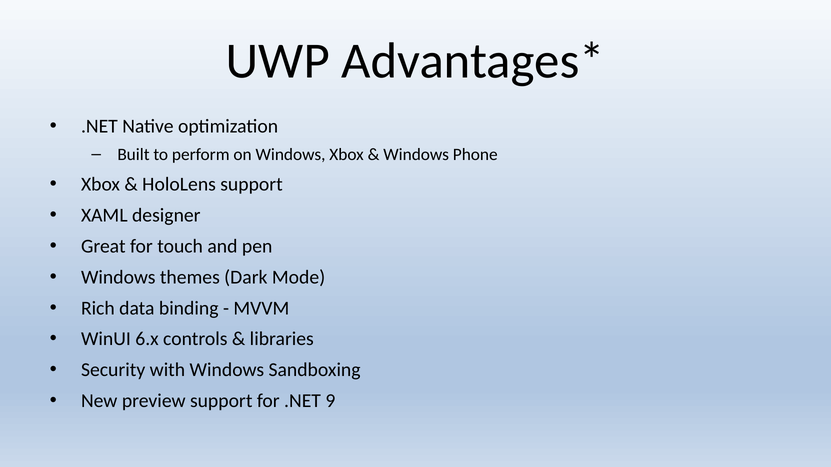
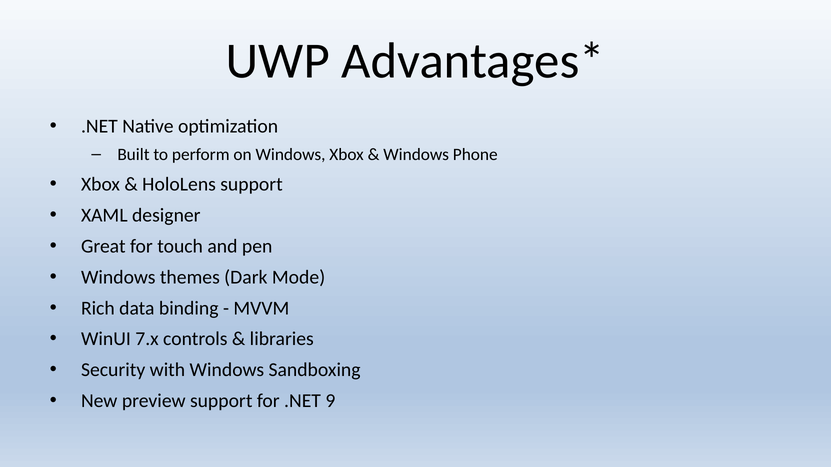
6.x: 6.x -> 7.x (147, 339)
